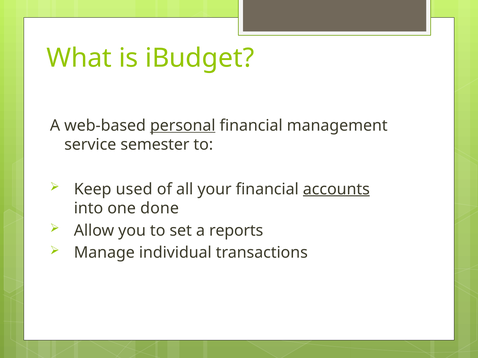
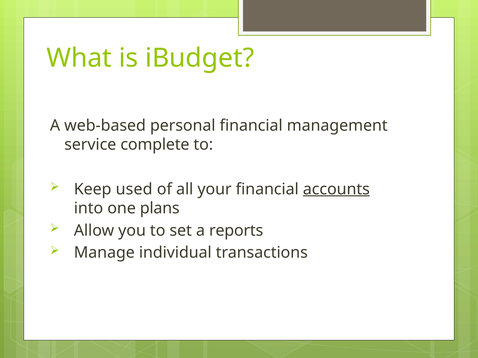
personal underline: present -> none (183, 126)
semester: semester -> complete (155, 145)
done: done -> plans (160, 208)
